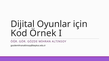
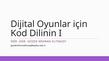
Örnek: Örnek -> Dilinin (43, 33)
